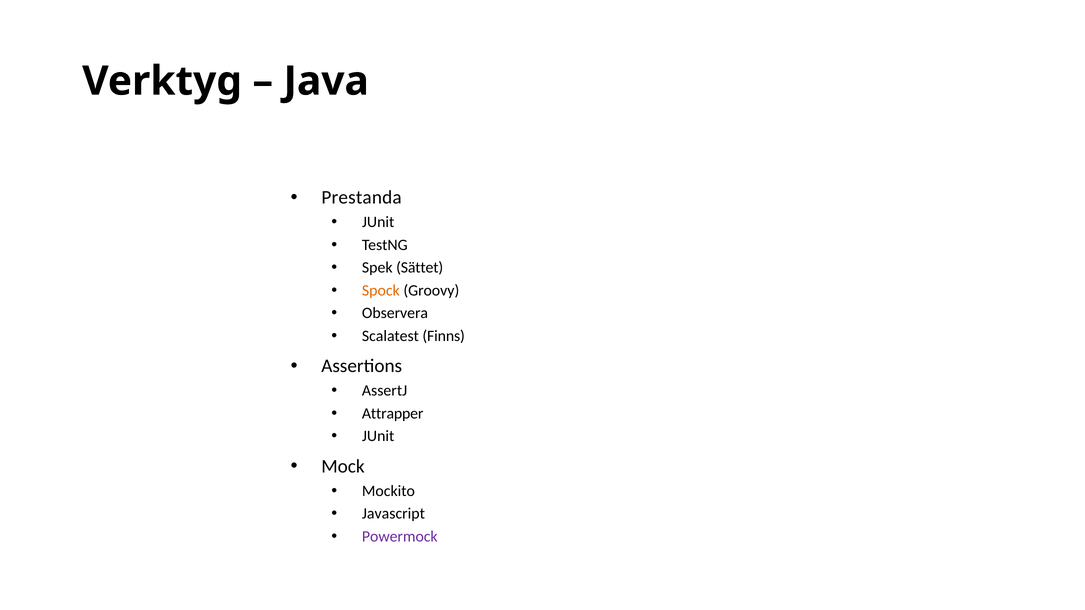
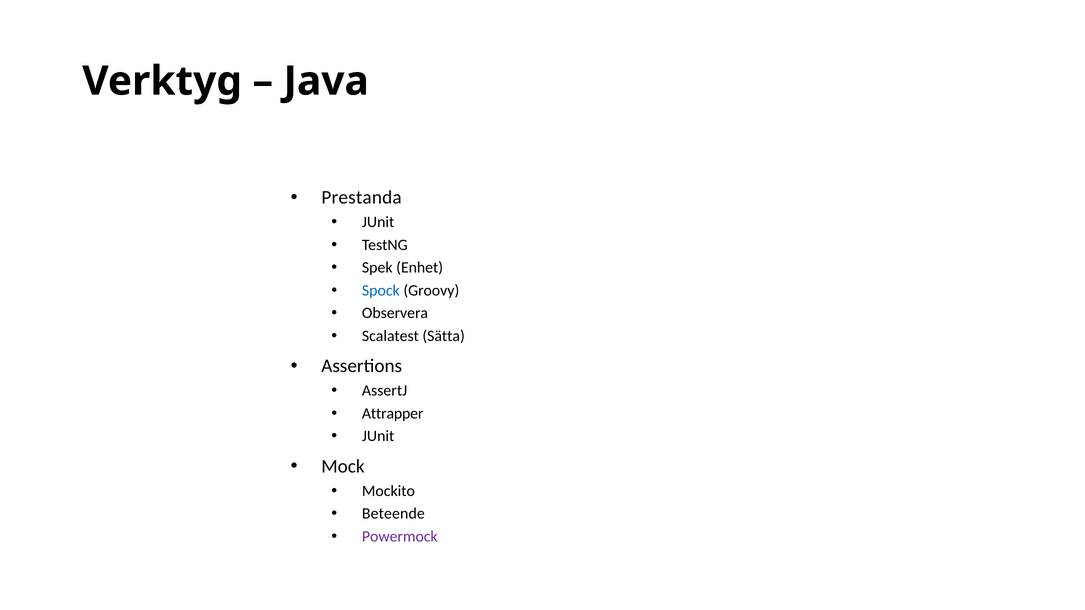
Sättet: Sättet -> Enhet (420, 268)
Spock colour: orange -> blue (381, 290)
Finns: Finns -> Sätta (444, 336)
Javascript: Javascript -> Beteende (393, 514)
